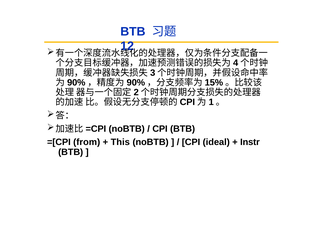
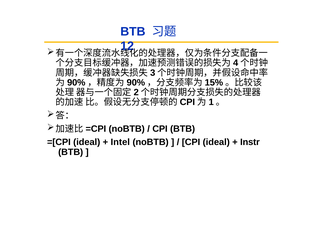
=[CPI from: from -> ideal (87, 142)
This: This -> Intel (120, 142)
